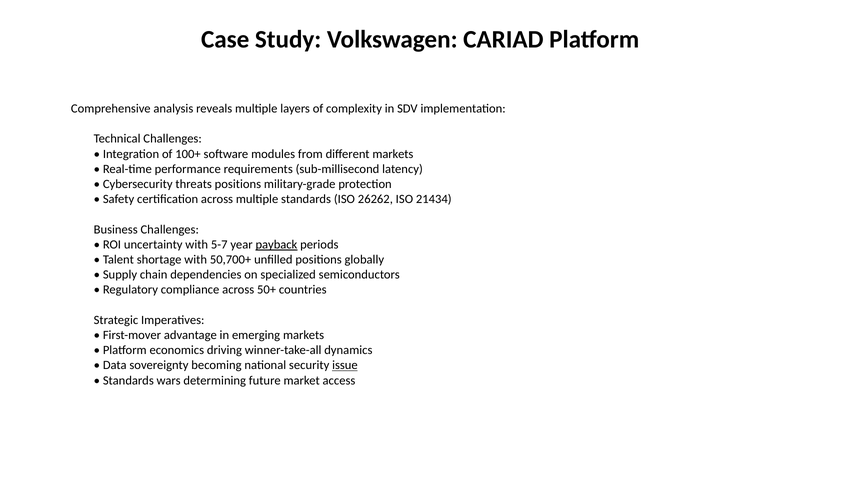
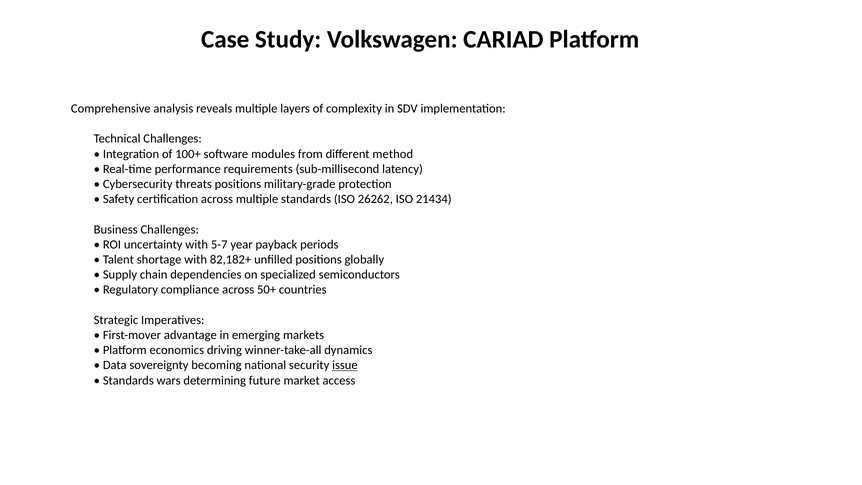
different markets: markets -> method (393, 154)
payback underline: present -> none (276, 244)
50,700+: 50,700+ -> 82,182+ (231, 260)
